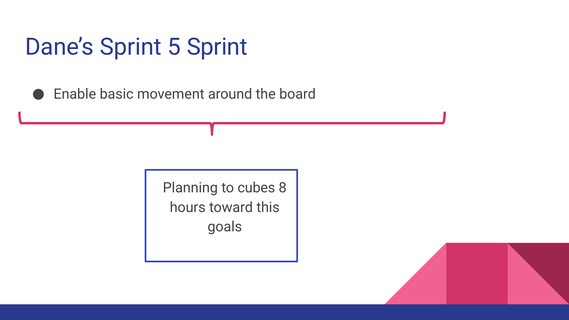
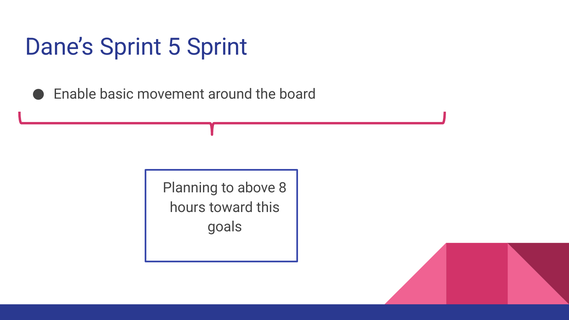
cubes: cubes -> above (256, 188)
